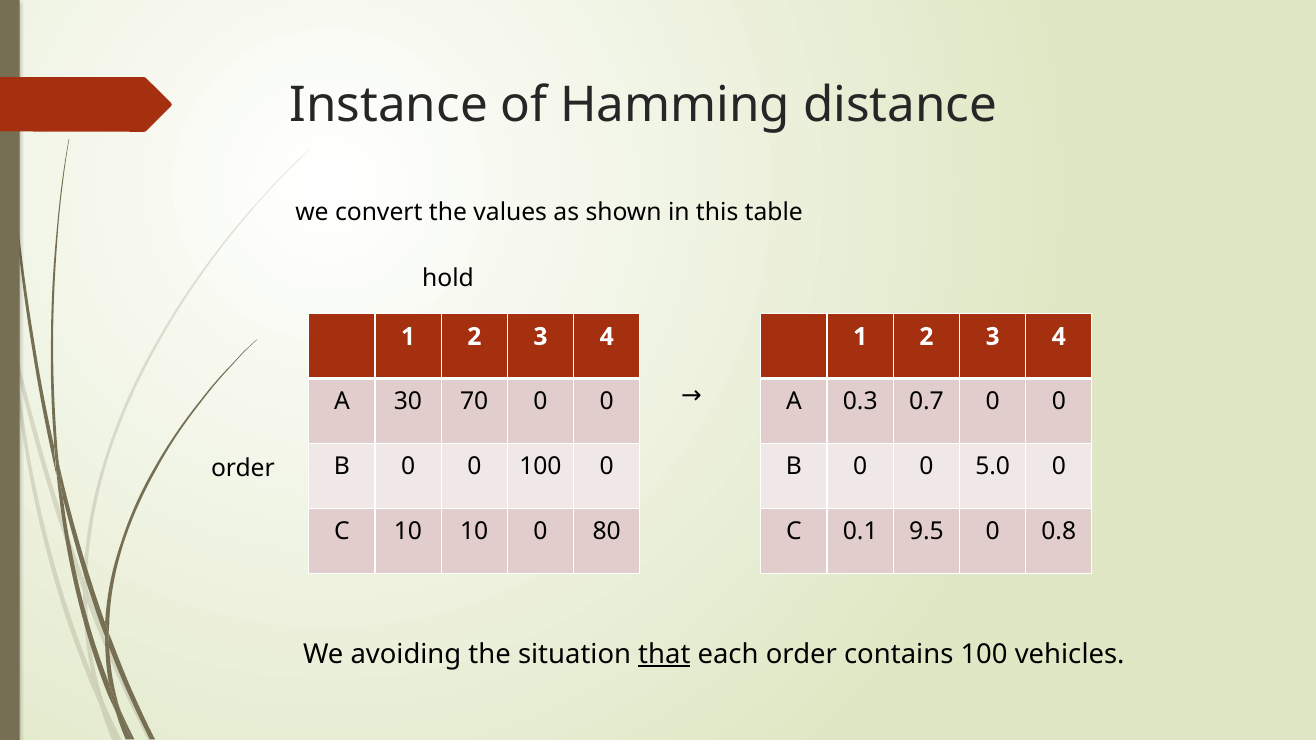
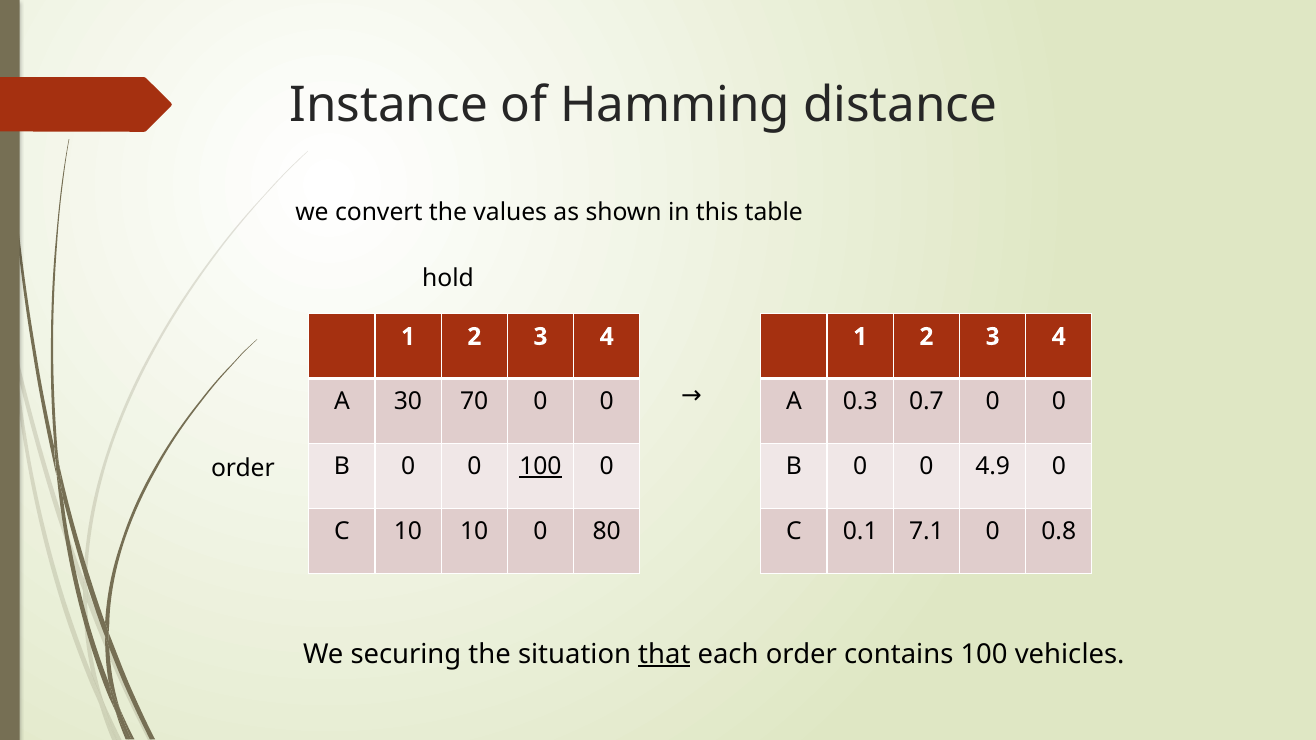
100 underline: none -> present (540, 467)
5.0: 5.0 -> 4.9 (993, 467)
9.5: 9.5 -> 7.1 (926, 532)
avoiding: avoiding -> securing (406, 654)
